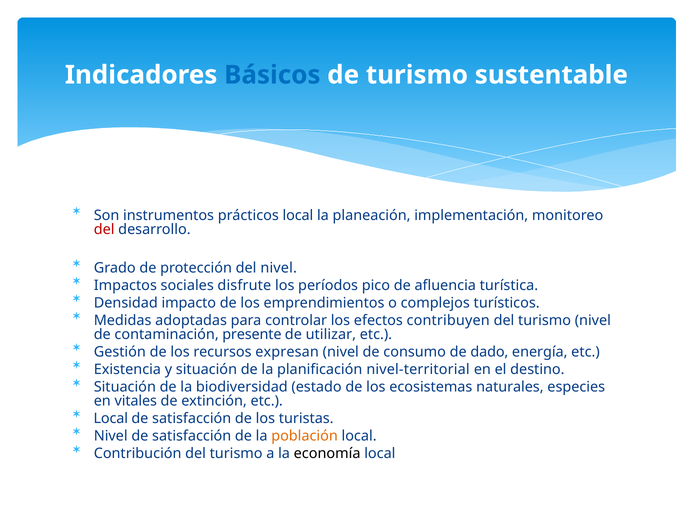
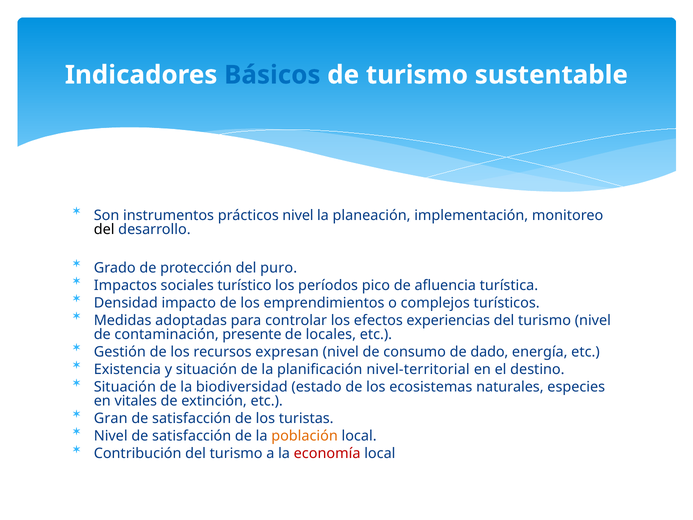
prácticos local: local -> nivel (298, 215)
del colour: red -> black (104, 229)
del nivel: nivel -> puro (279, 268)
disfrute: disfrute -> turístico (244, 285)
contribuyen: contribuyen -> experiencias (448, 320)
utilizar: utilizar -> locales (331, 334)
Local: Local -> Gran (111, 418)
economía colour: black -> red (327, 453)
